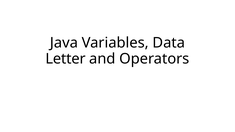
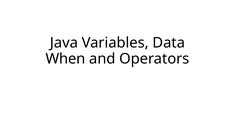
Letter: Letter -> When (66, 59)
